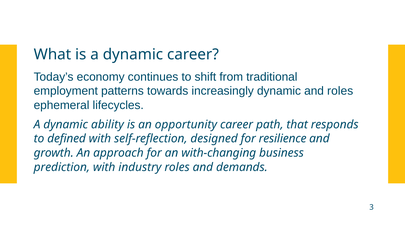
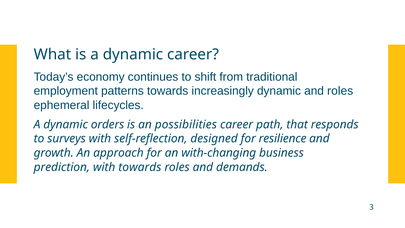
ability: ability -> orders (108, 124)
opportunity: opportunity -> possibilities (186, 124)
defined: defined -> surveys (67, 139)
with industry: industry -> towards (140, 167)
